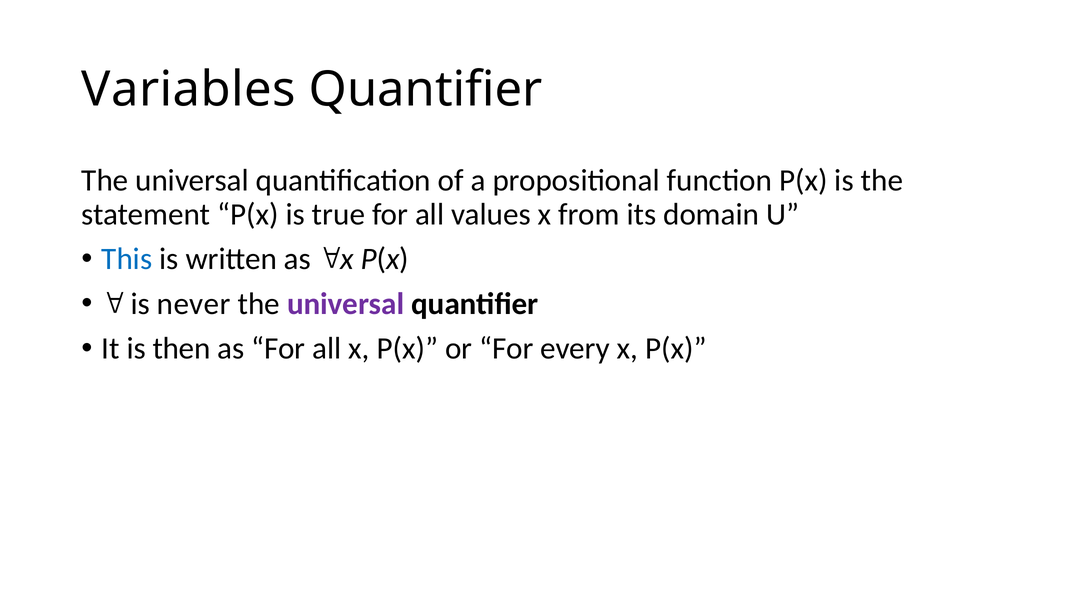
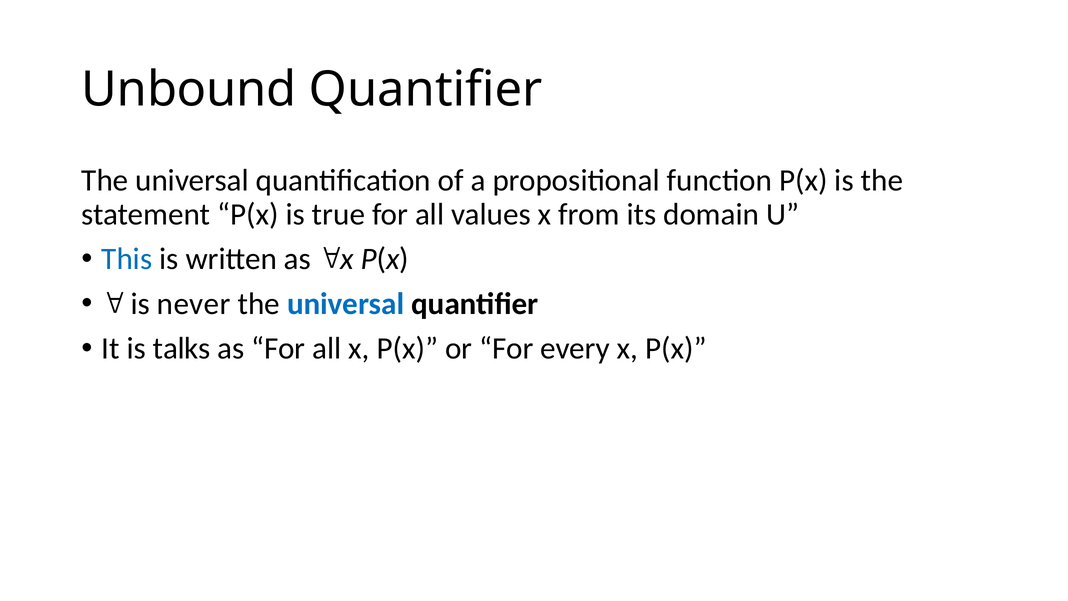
Variables: Variables -> Unbound (189, 90)
universal colour: purple -> blue (346, 304)
then: then -> talks (182, 349)
